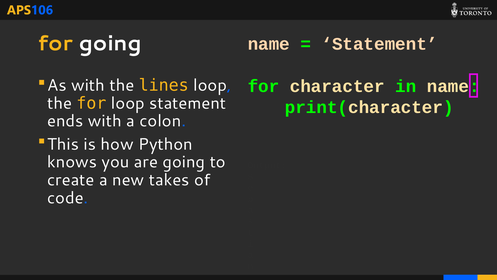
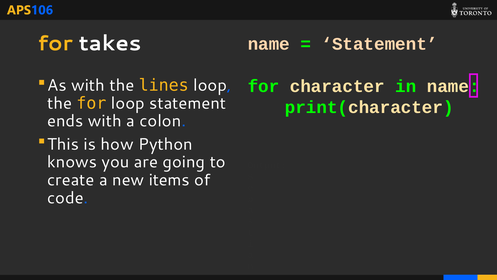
for going: going -> takes (110, 43)
takes: takes -> items (169, 180)
